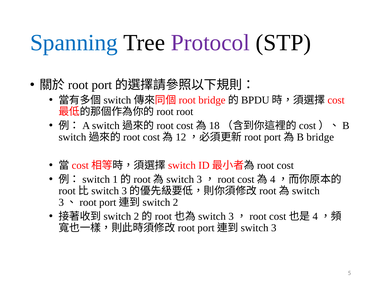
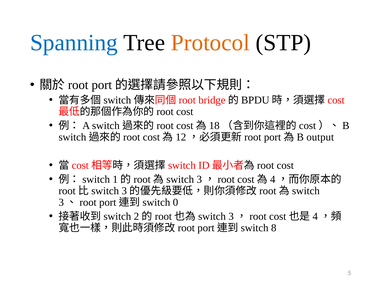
Protocol colour: purple -> orange (210, 43)
root: root -> cost (185, 111)
bridge: bridge -> output (320, 137)
2: 2 -> 0 (175, 202)
3: 3 -> 8 (274, 228)
